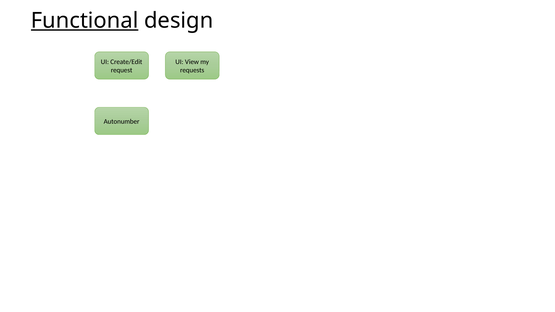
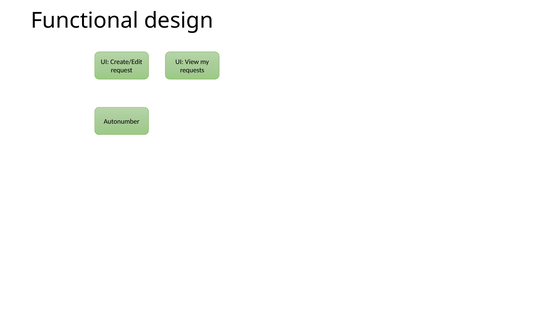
Functional underline: present -> none (85, 21)
